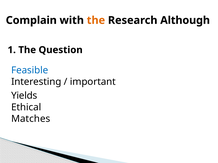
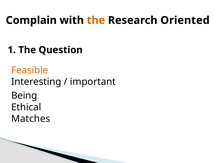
Although: Although -> Oriented (185, 20)
Feasible colour: blue -> orange (30, 70)
Yields: Yields -> Being (24, 96)
